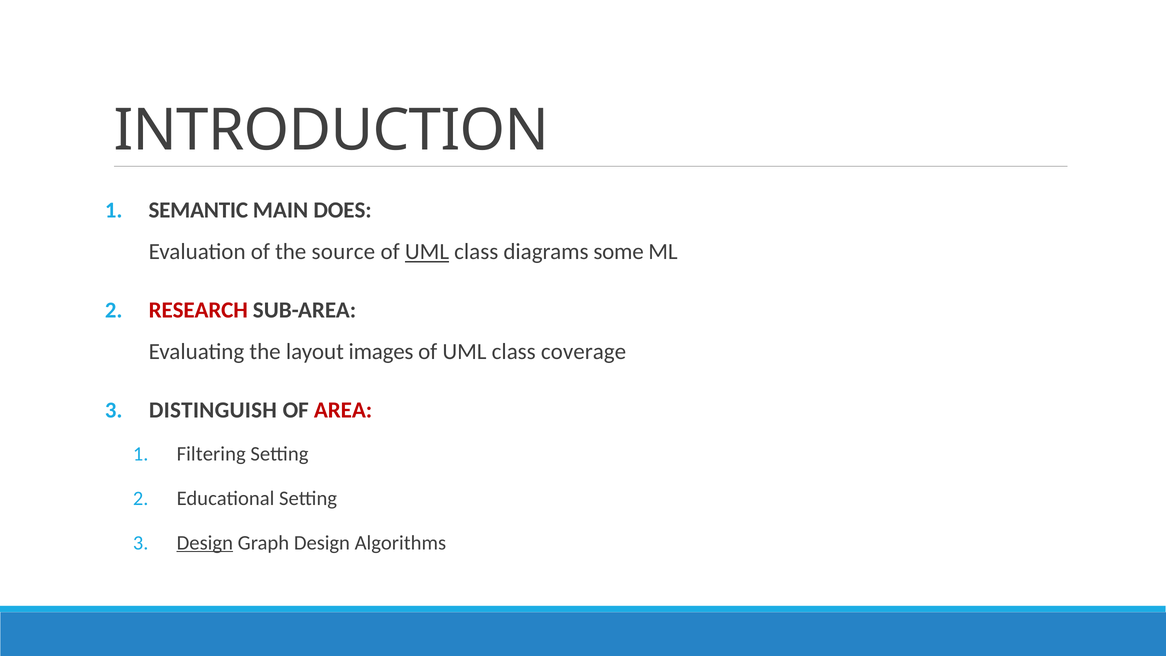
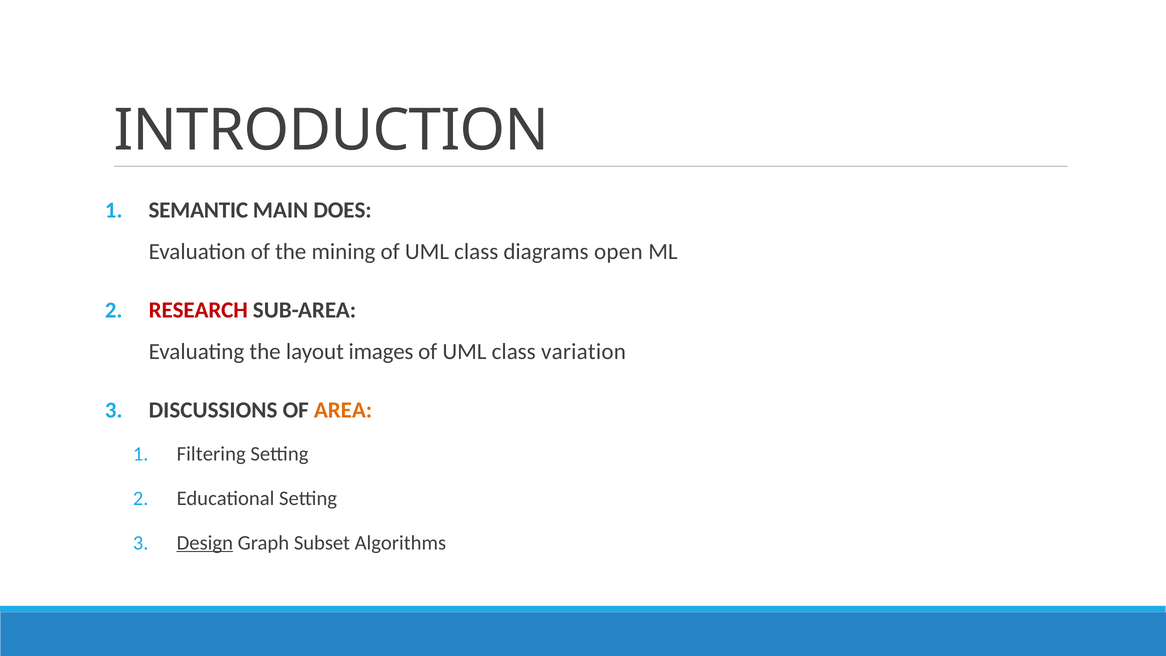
source: source -> mining (344, 252)
UML underline: present -> none (427, 252)
some: some -> open (618, 252)
coverage: coverage -> variation (583, 352)
DISTINGUISH: DISTINGUISH -> DISCUSSIONS (213, 410)
AREA colour: red -> orange (343, 410)
Graph Design: Design -> Subset (322, 543)
